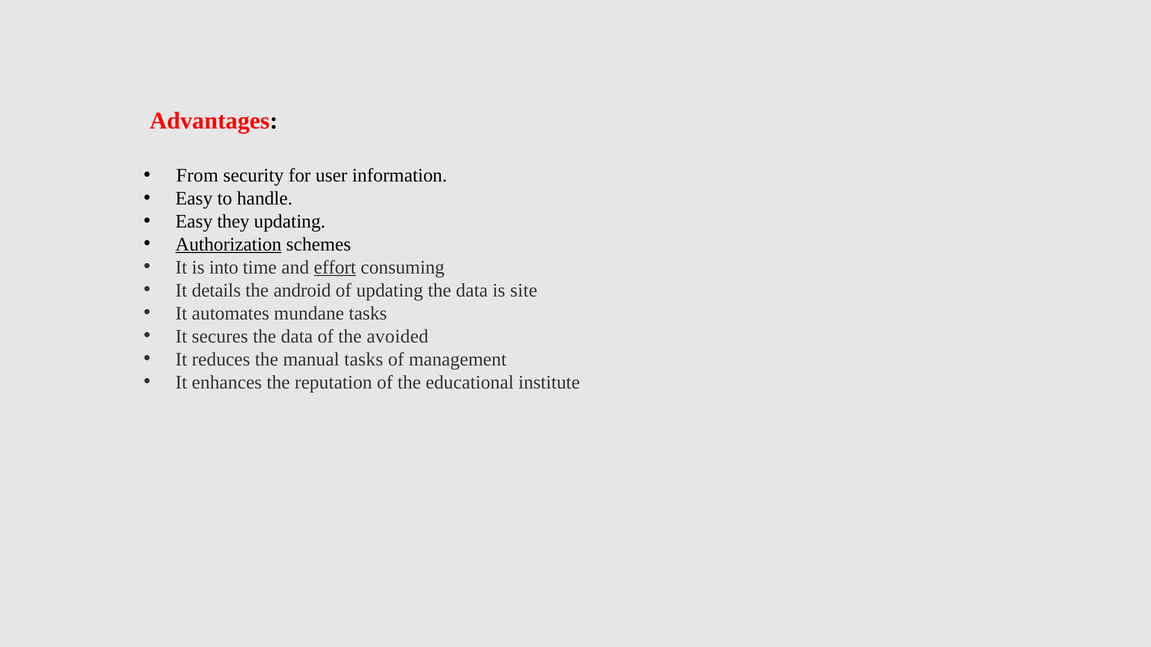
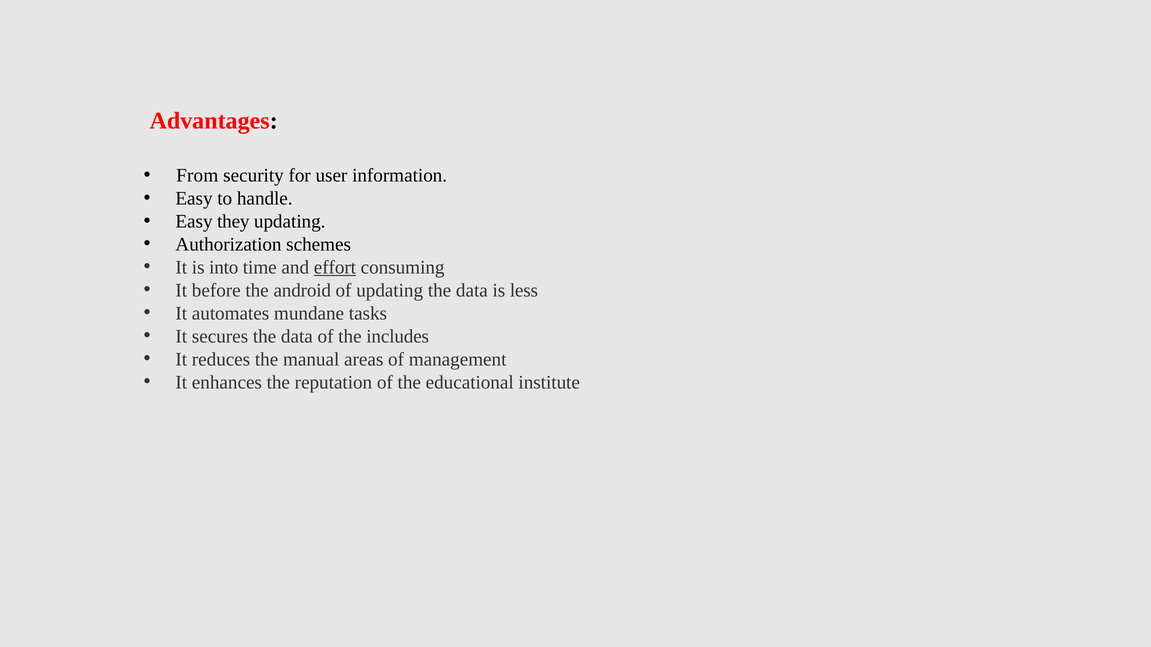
Authorization underline: present -> none (229, 244)
details: details -> before (216, 290)
site: site -> less (524, 290)
avoided: avoided -> includes (398, 336)
manual tasks: tasks -> areas (364, 359)
